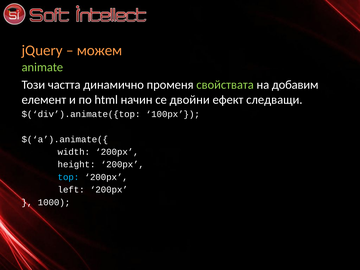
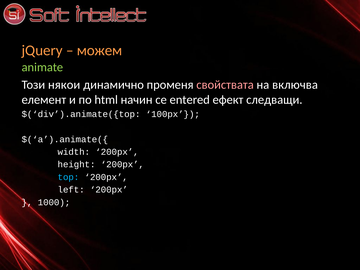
частта: частта -> някои (64, 85)
свойствата colour: light green -> pink (225, 85)
добавим: добавим -> включва (295, 85)
двойни: двойни -> entered (190, 100)
